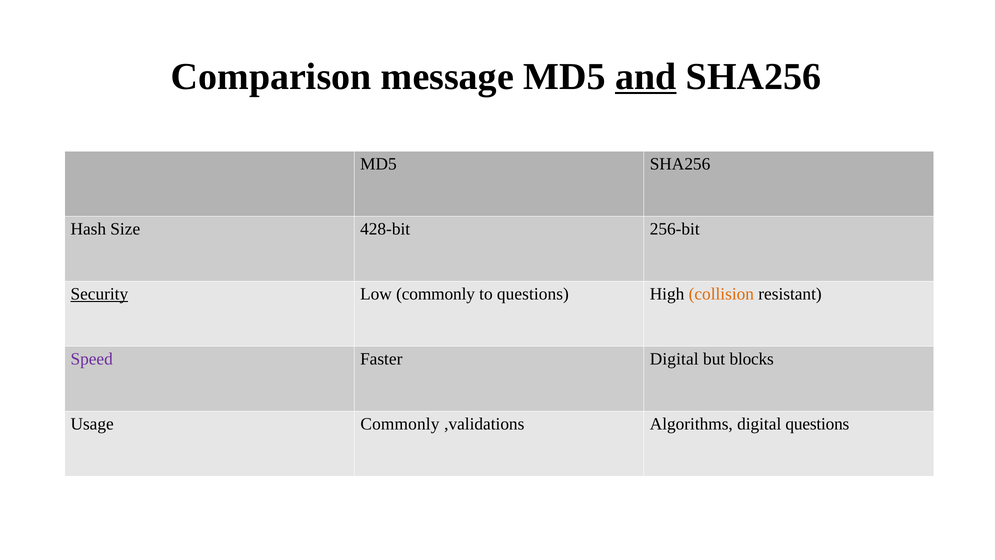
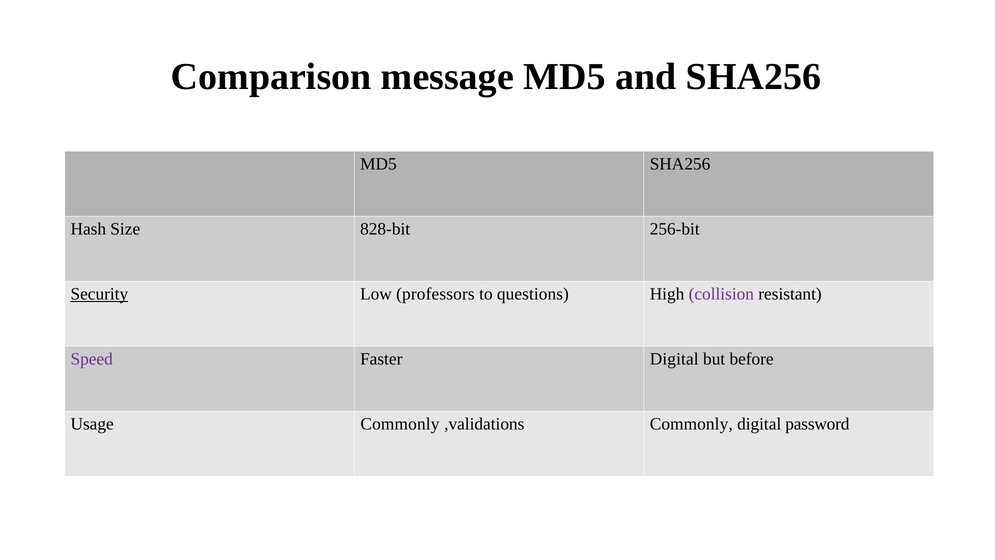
and underline: present -> none (646, 77)
428-bit: 428-bit -> 828-bit (385, 229)
Low commonly: commonly -> professors (435, 294)
collision colour: orange -> purple (721, 294)
blocks: blocks -> before (752, 359)
,validations Algorithms: Algorithms -> Commonly (691, 424)
digital questions: questions -> password (817, 424)
